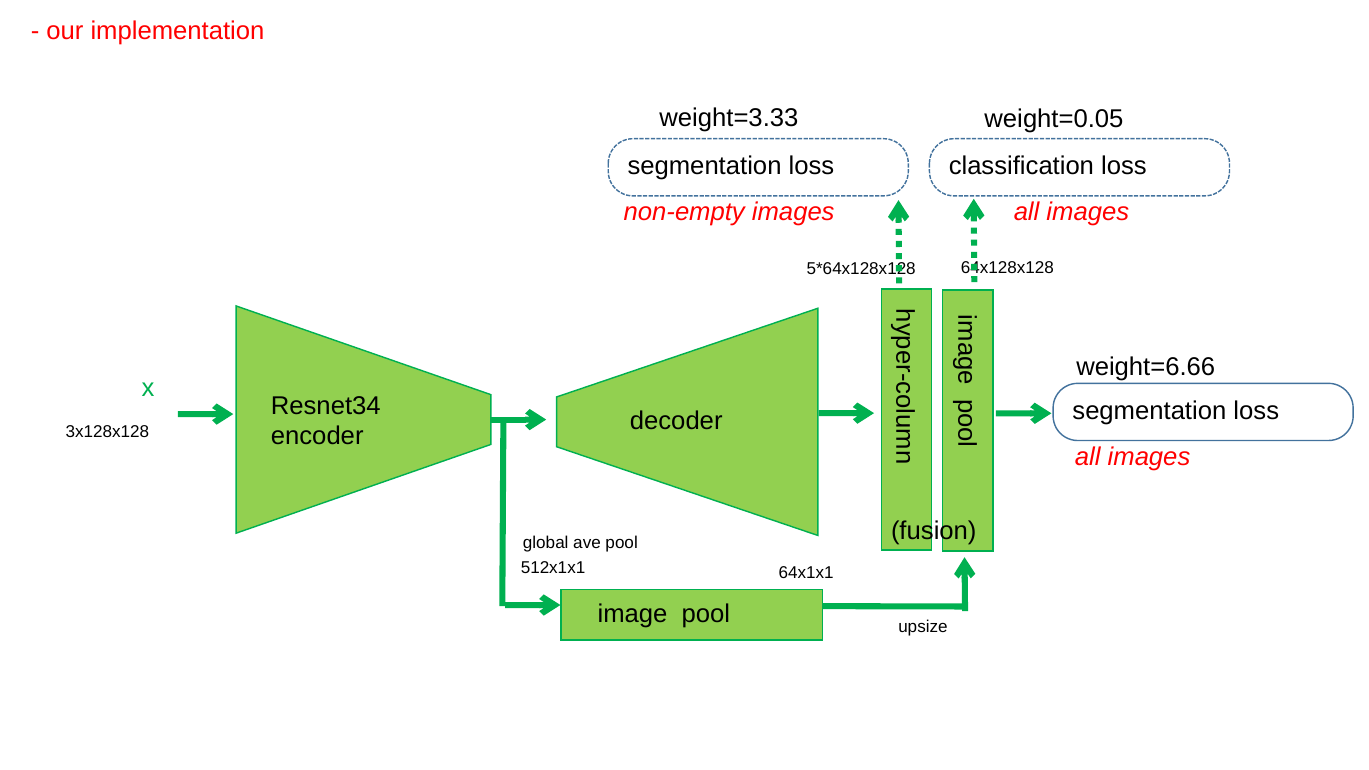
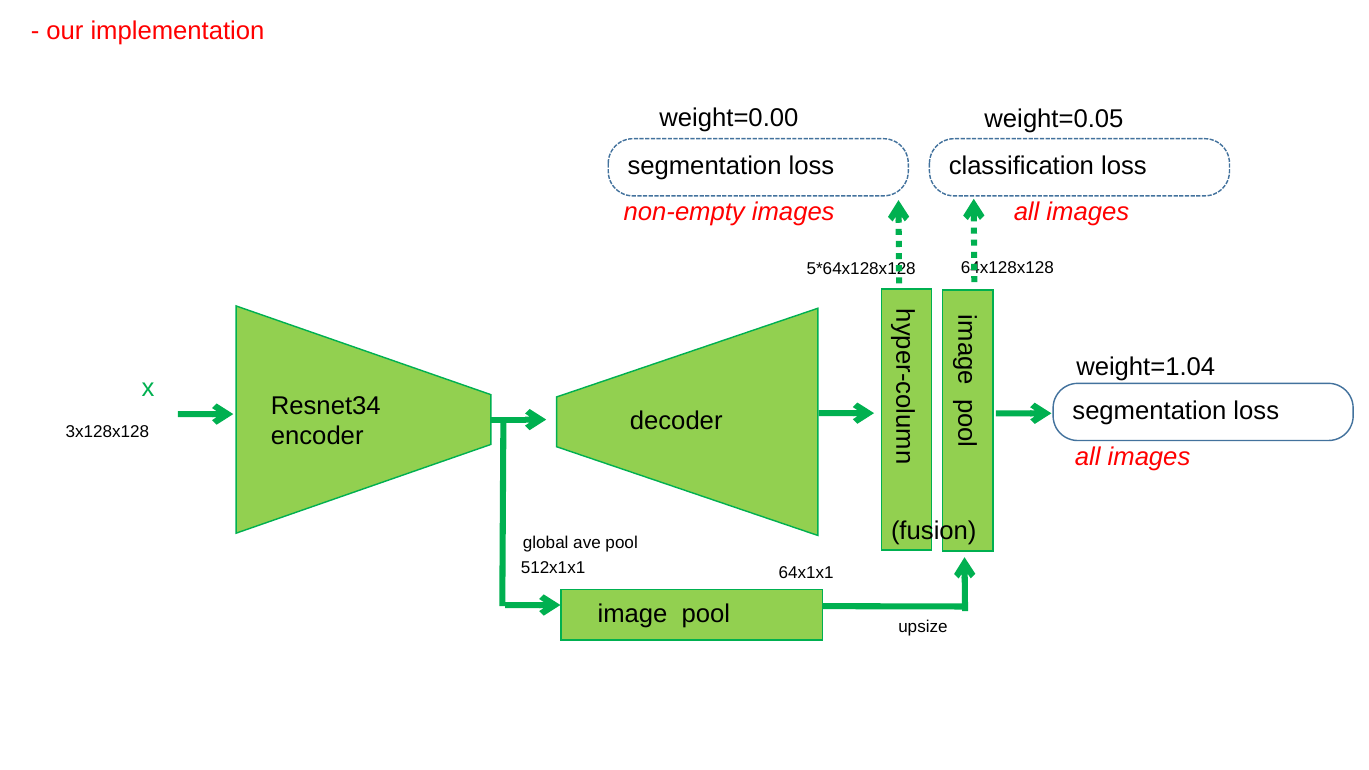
weight=3.33: weight=3.33 -> weight=0.00 (729, 118)
weight=6.66: weight=6.66 -> weight=1.04 (1146, 367)
